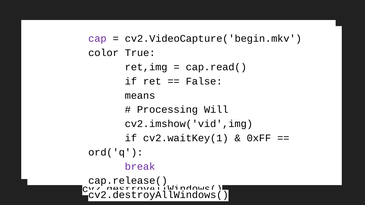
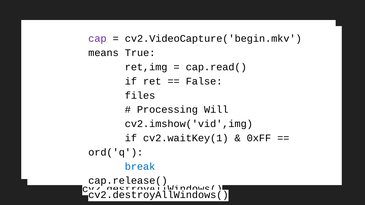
color: color -> means (104, 53)
means: means -> files (140, 96)
break colour: purple -> blue (140, 167)
